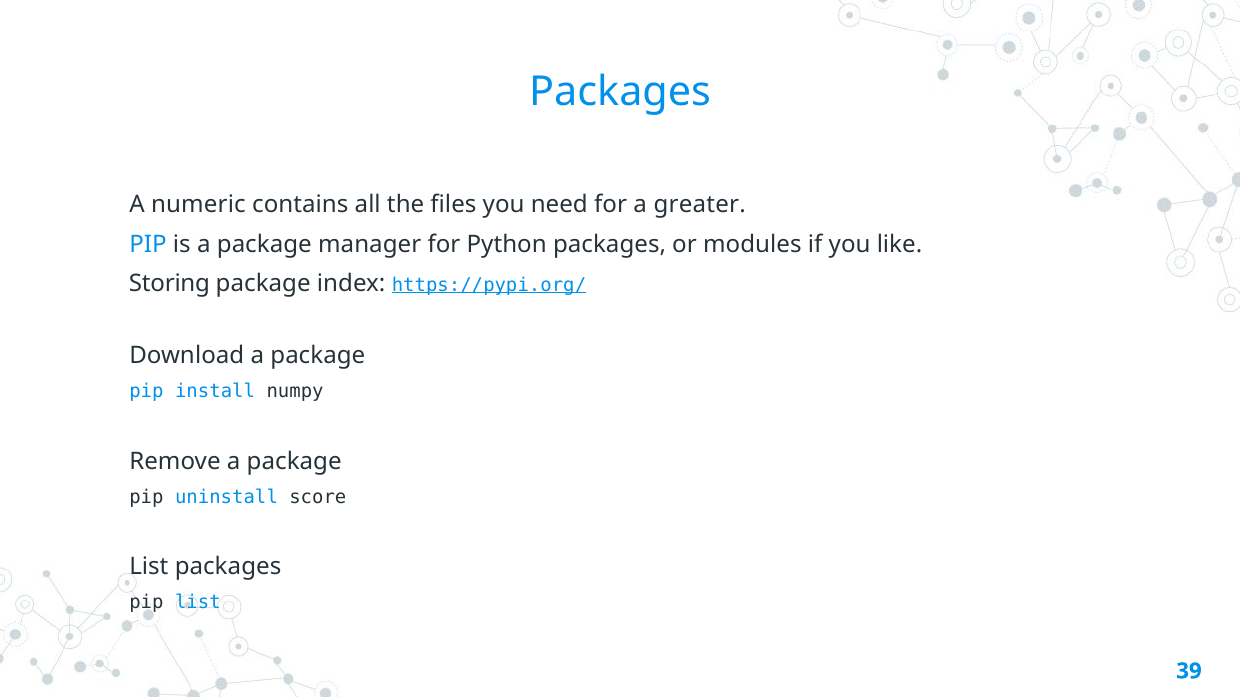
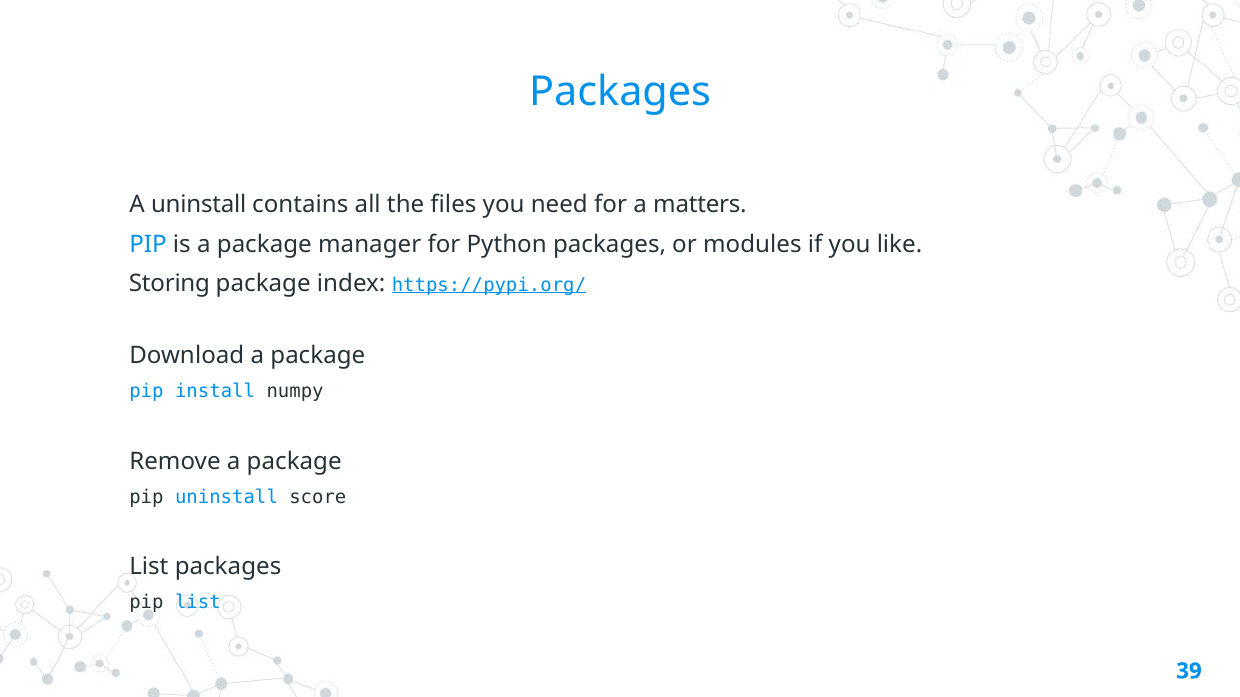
A numeric: numeric -> uninstall (199, 205)
greater: greater -> matters (700, 205)
